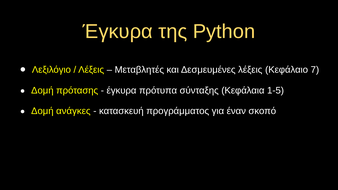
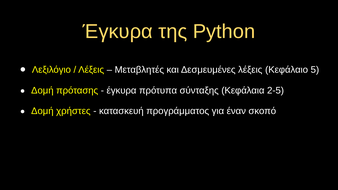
7: 7 -> 5 (315, 70)
1-5: 1-5 -> 2-5 (276, 91)
ανάγκες: ανάγκες -> χρήστες (73, 111)
